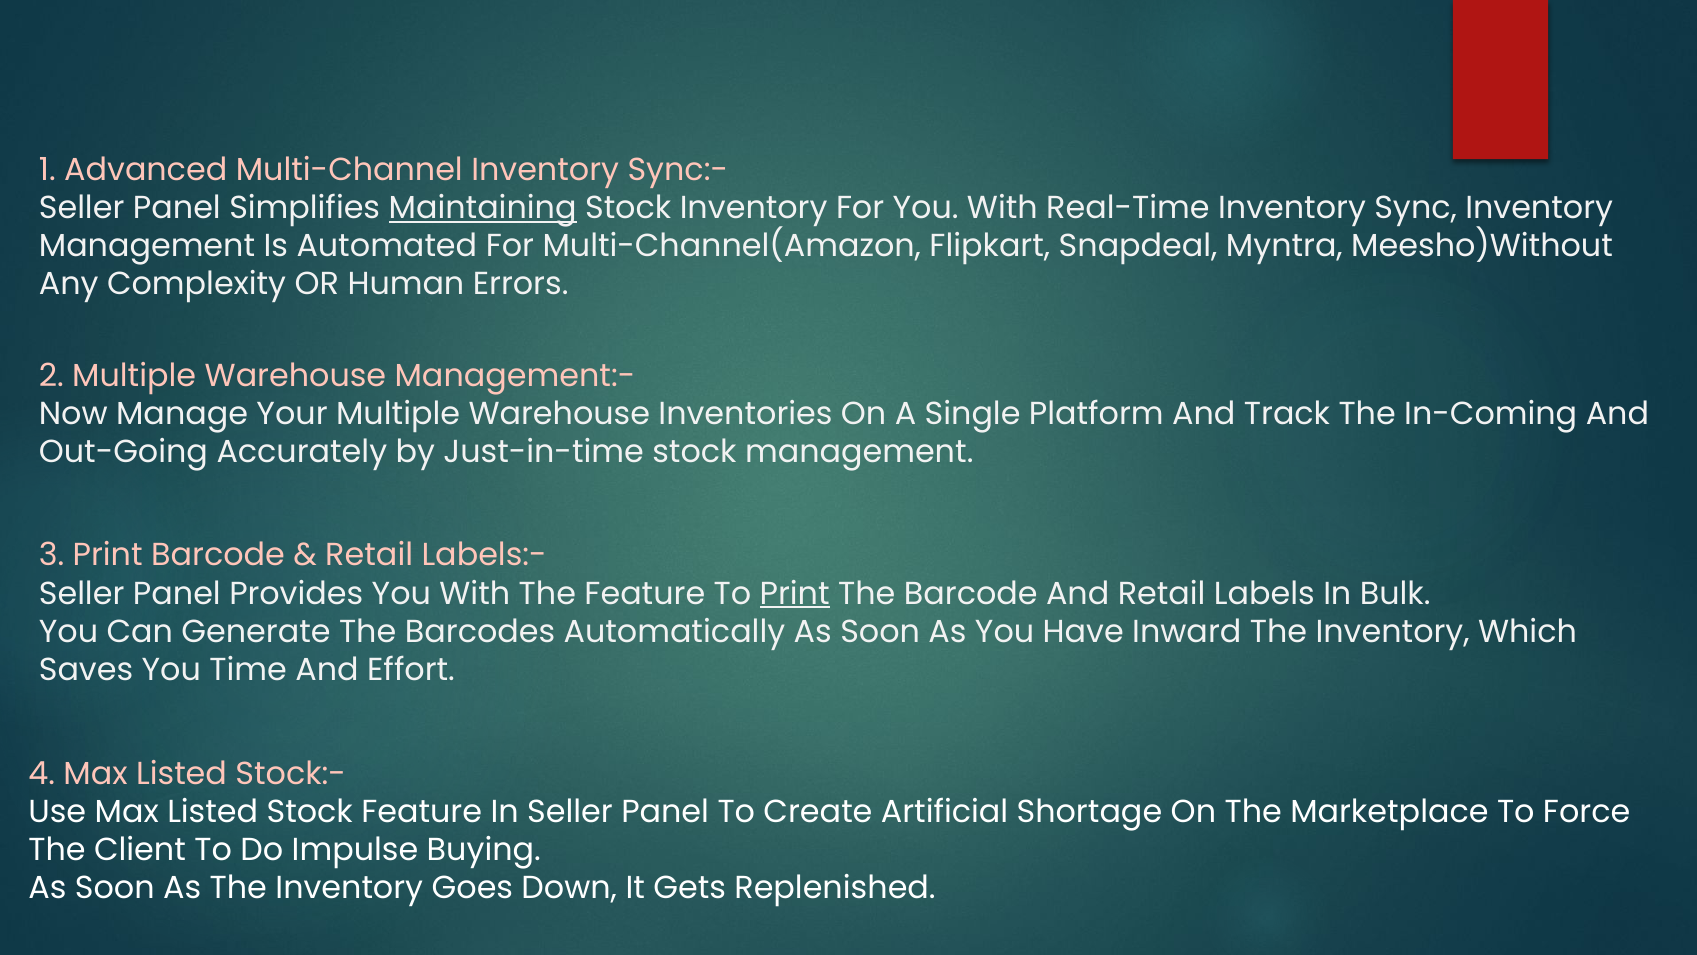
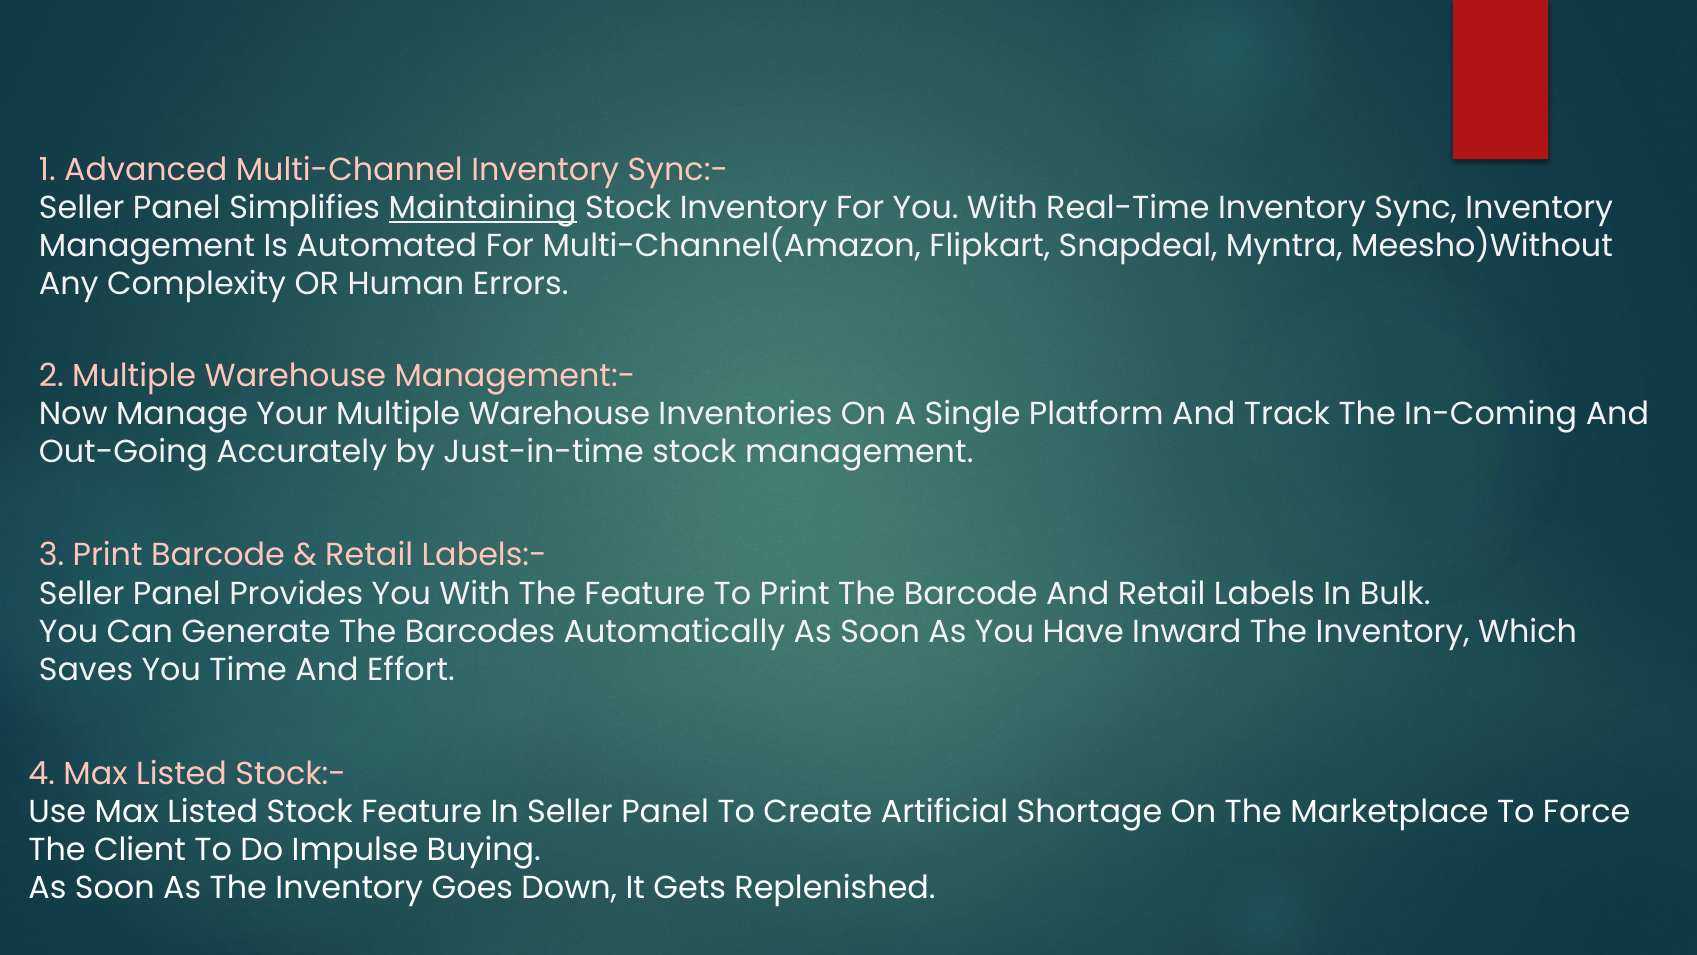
Print underline: present -> none (795, 593)
